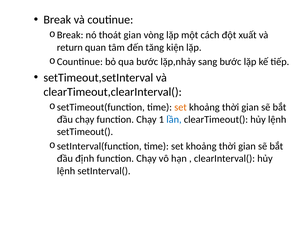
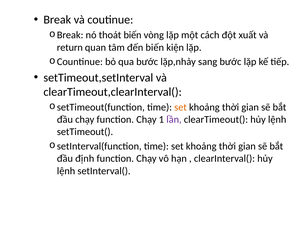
thoát gian: gian -> biến (133, 35)
đến tăng: tăng -> biến (155, 47)
lần colour: blue -> purple (174, 120)
